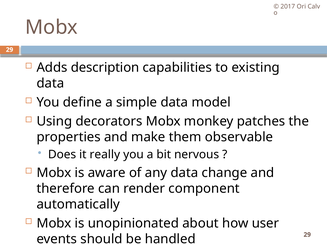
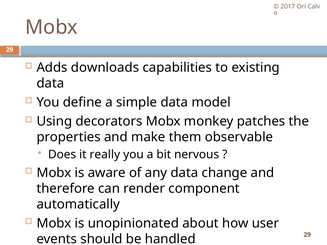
description: description -> downloads (105, 68)
